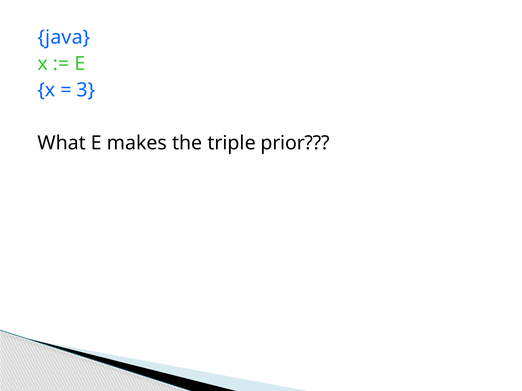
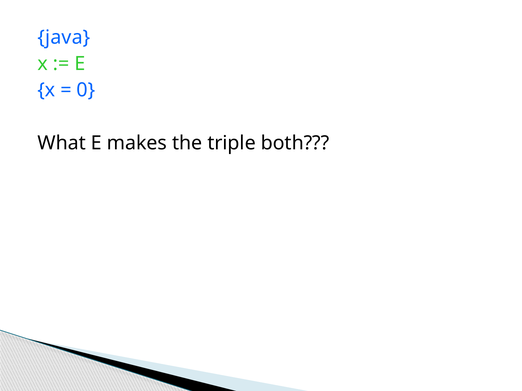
3: 3 -> 0 (86, 90)
prior: prior -> both (295, 143)
